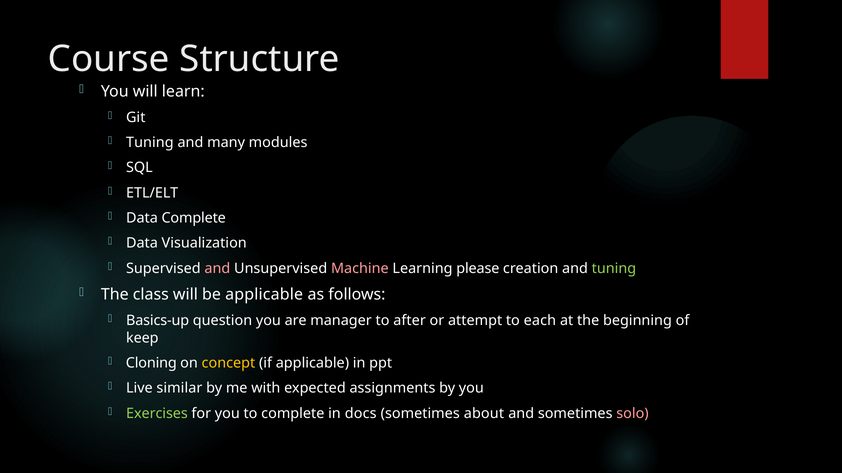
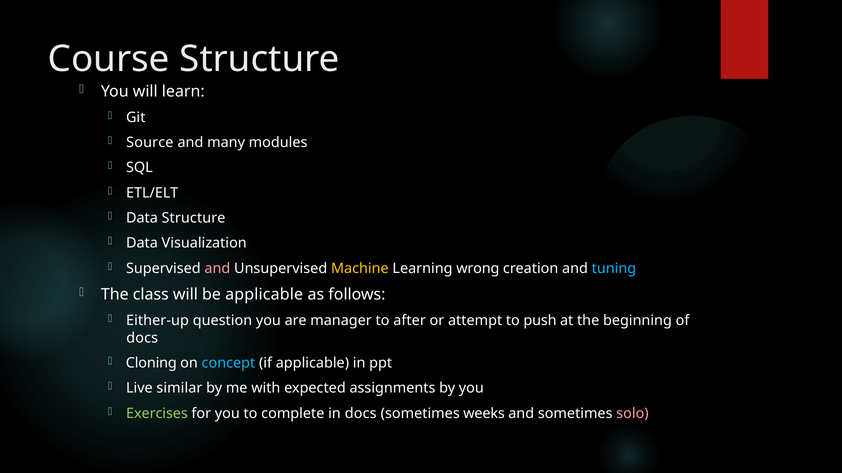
Tuning: Tuning -> Source (150, 143)
Data Complete: Complete -> Structure (194, 218)
Machine colour: pink -> yellow (360, 269)
please: please -> wrong (478, 269)
tuning colour: light green -> light blue (614, 269)
Basics-up: Basics-up -> Either-up (157, 321)
each: each -> push (540, 321)
keep: keep -> docs (142, 338)
concept colour: yellow -> light blue (228, 364)
about: about -> weeks (484, 414)
